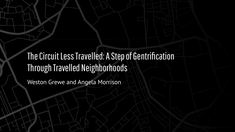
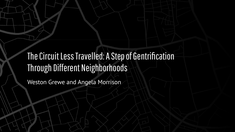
Through Travelled: Travelled -> Different (67, 68)
